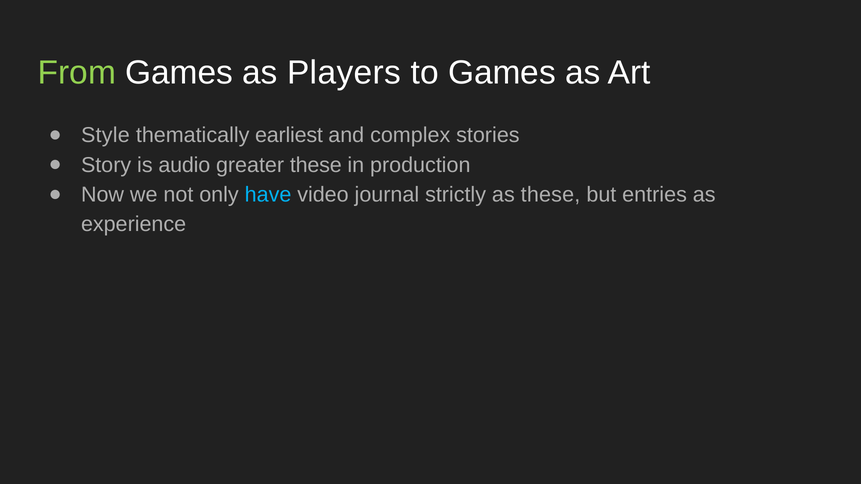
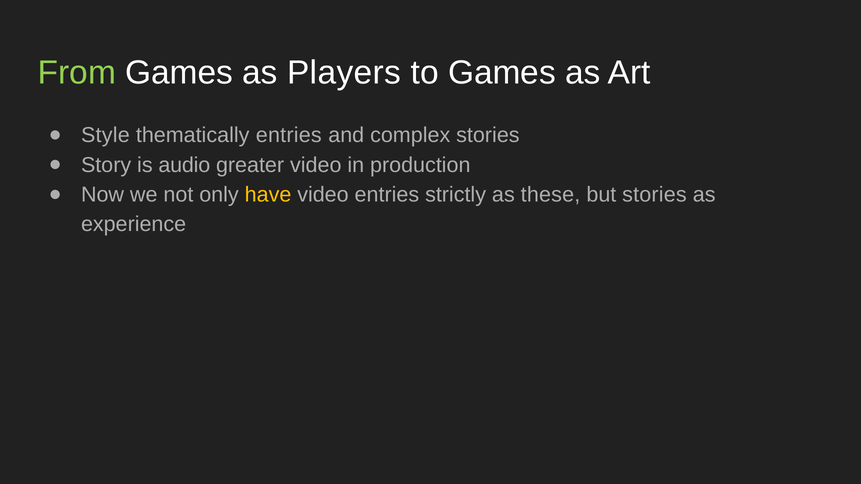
thematically earliest: earliest -> entries (289, 135)
greater these: these -> video (316, 165)
have colour: light blue -> yellow (268, 195)
video journal: journal -> entries (387, 195)
but entries: entries -> stories (654, 195)
